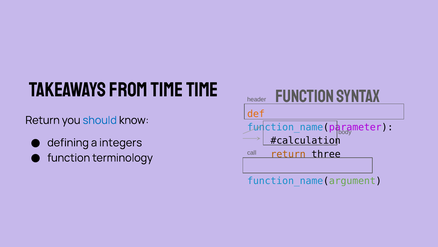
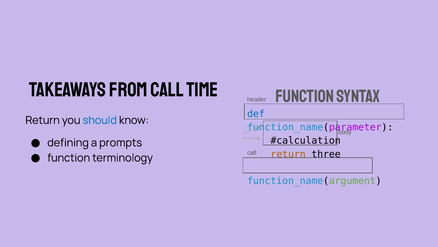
from time: time -> call (167, 90)
def colour: orange -> blue (256, 114)
integers: integers -> prompts (121, 142)
